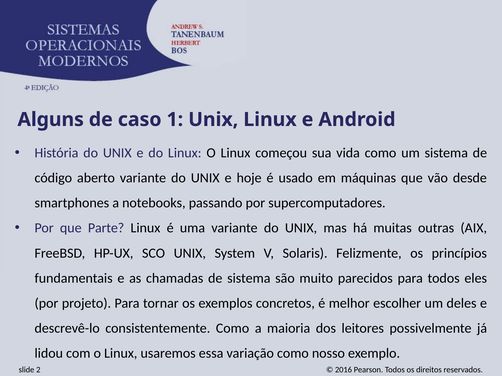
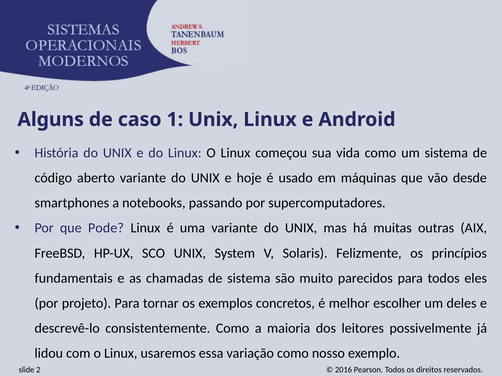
Parte: Parte -> Pode (106, 228)
